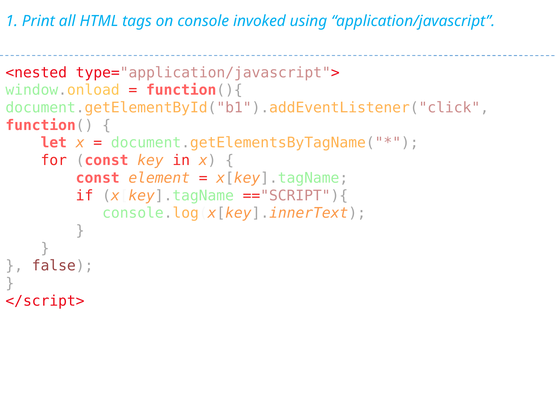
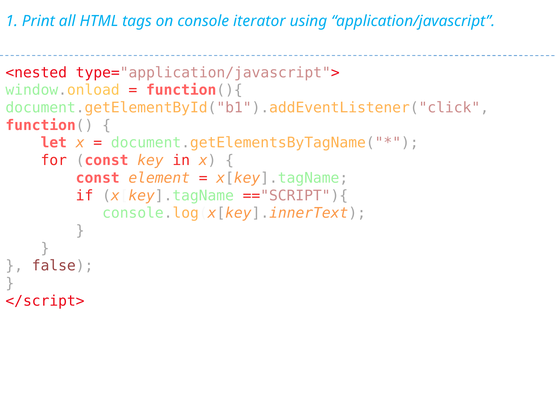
invoked: invoked -> iterator (259, 21)
